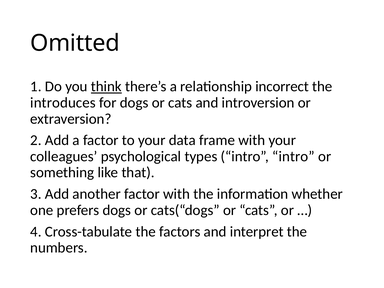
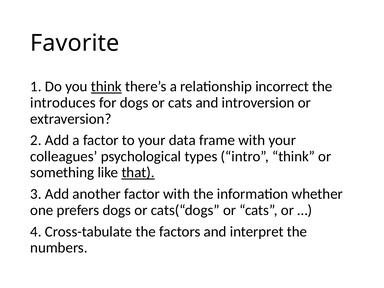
Omitted: Omitted -> Favorite (75, 43)
intro intro: intro -> think (294, 156)
that underline: none -> present (138, 173)
